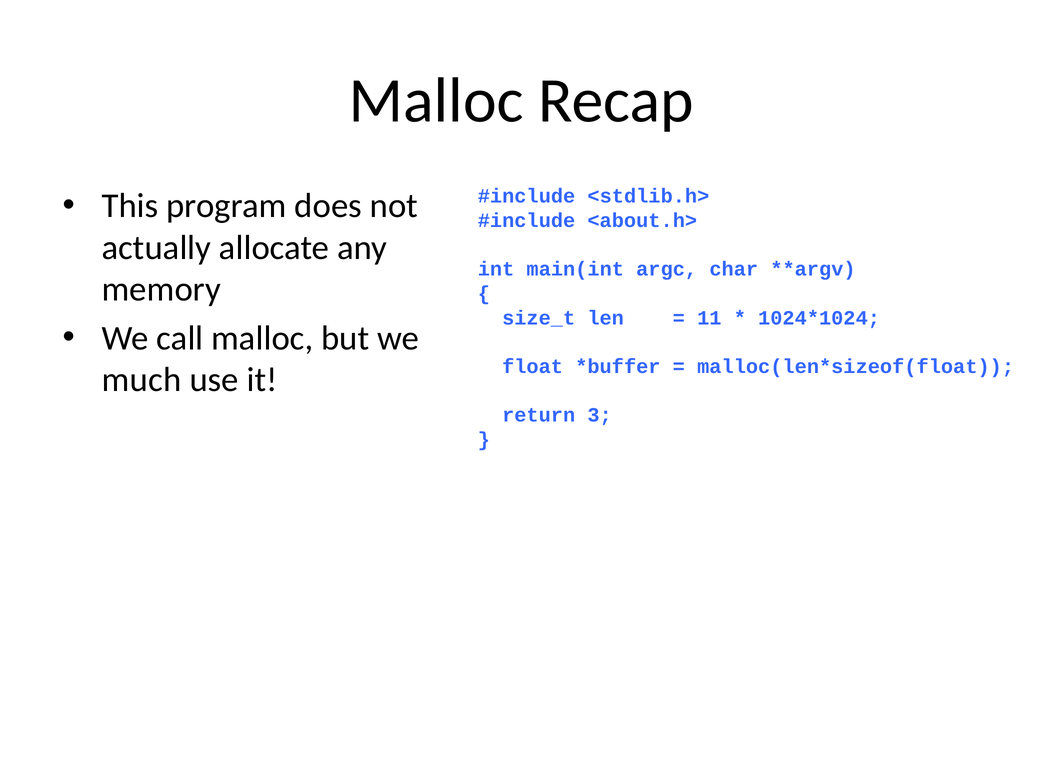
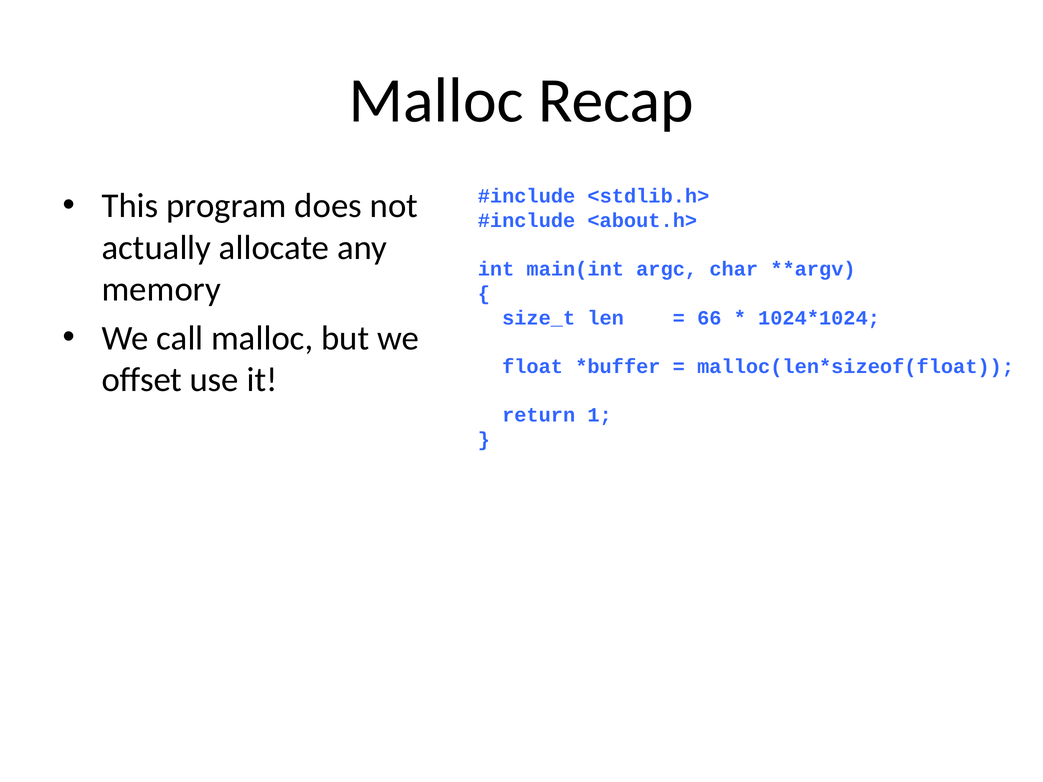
11: 11 -> 66 (709, 318)
much: much -> offset (142, 380)
3: 3 -> 1 (600, 415)
